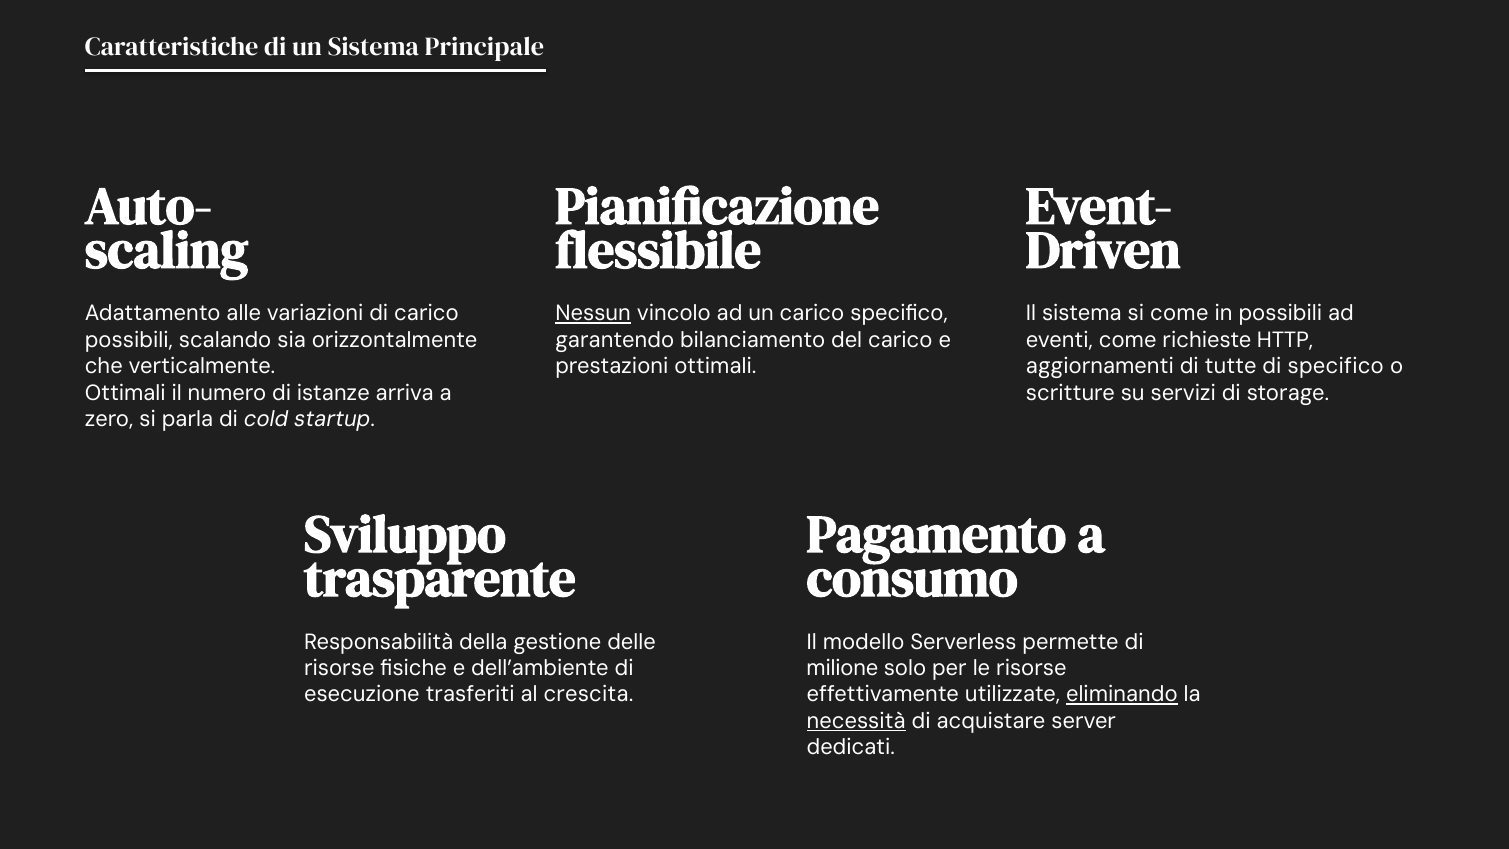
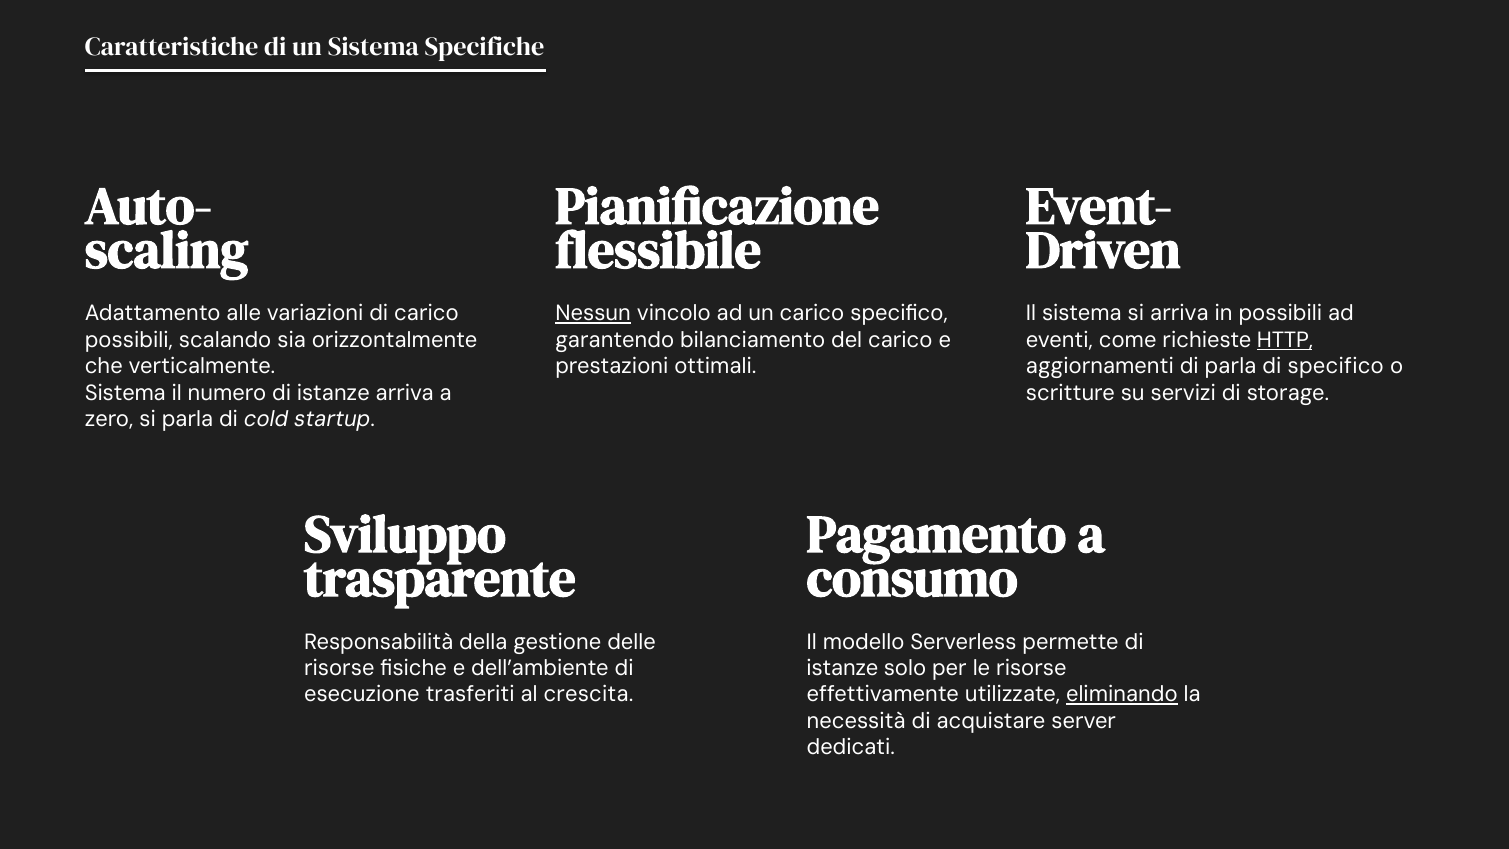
Principale: Principale -> Specifiche (484, 47)
si come: come -> arriva (1179, 313)
HTTP underline: none -> present (1285, 340)
di tutte: tutte -> parla (1231, 366)
Ottimali: Ottimali -> Sistema (125, 393)
milione: milione -> istanze (842, 668)
necessità underline: present -> none (856, 721)
